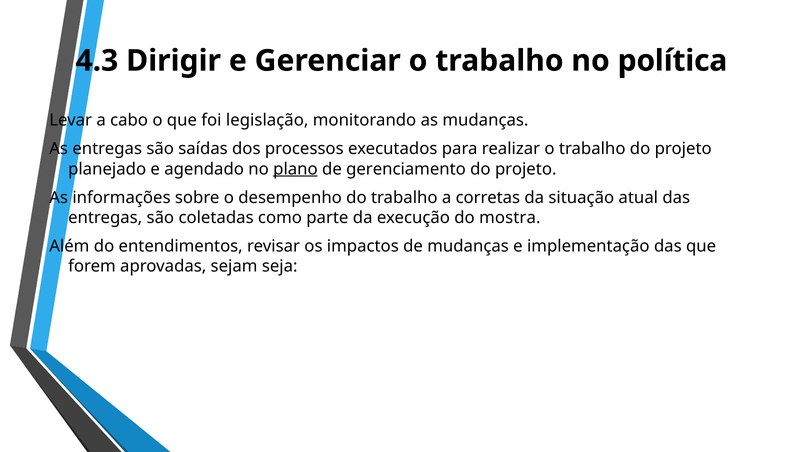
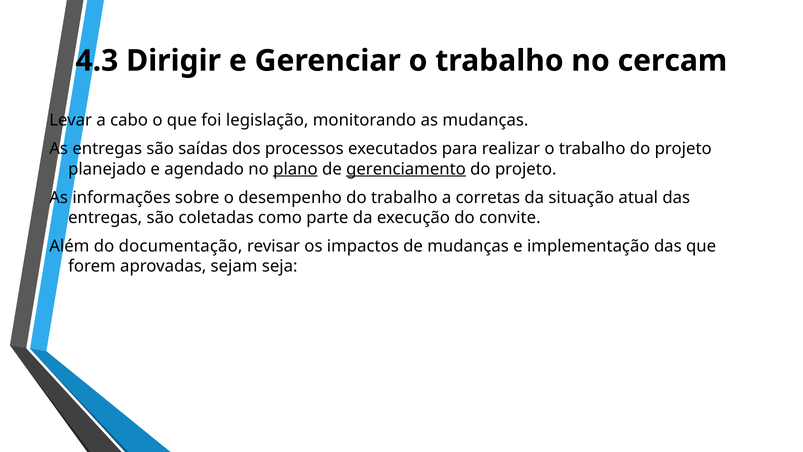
política: política -> cercam (672, 61)
gerenciamento underline: none -> present (406, 169)
mostra: mostra -> convite (510, 217)
entendimentos: entendimentos -> documentação (181, 246)
